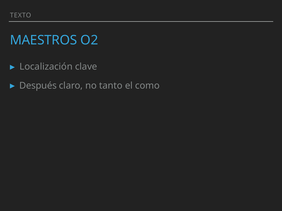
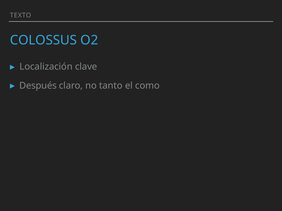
MAESTROS: MAESTROS -> COLOSSUS (43, 40)
